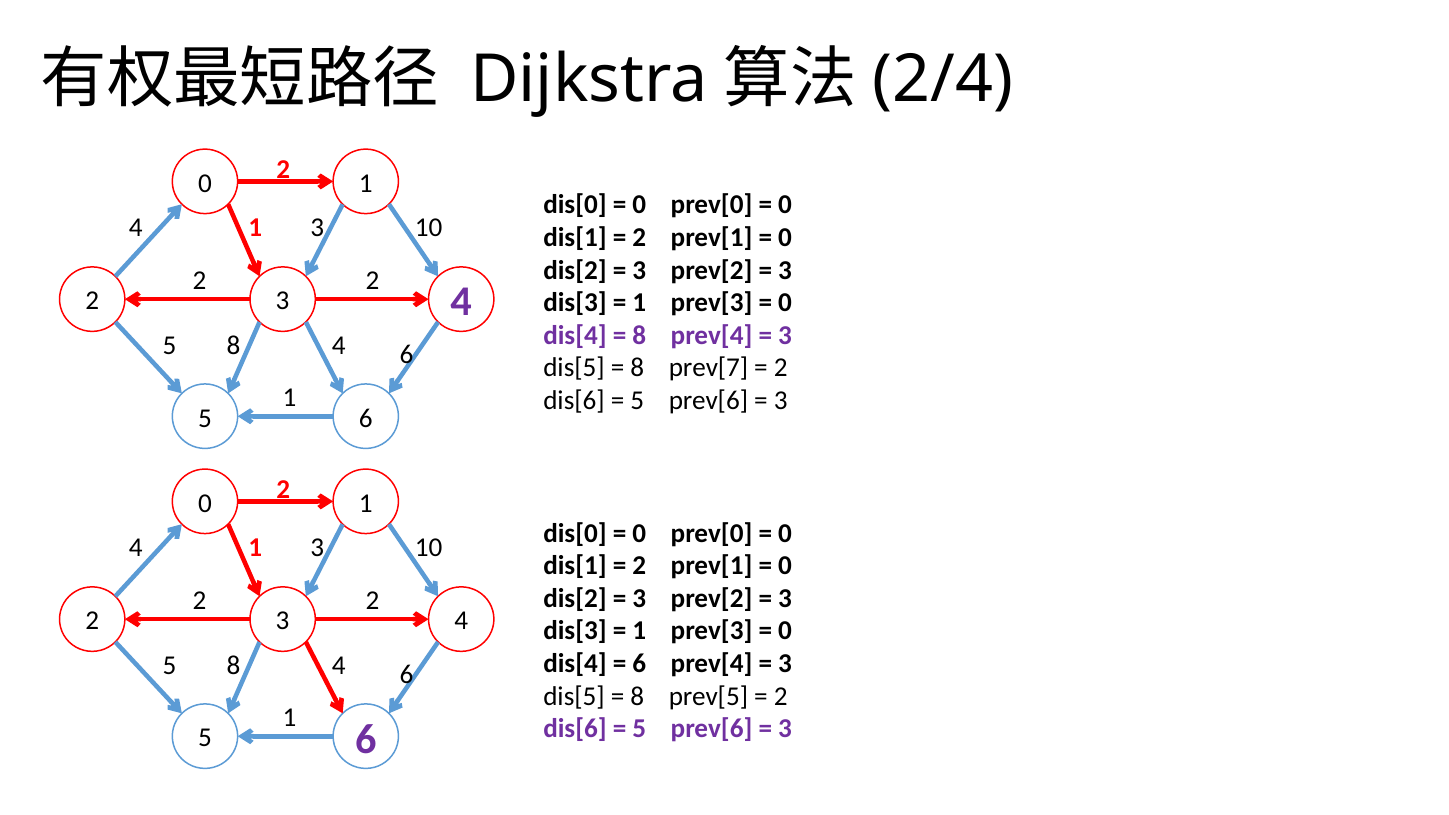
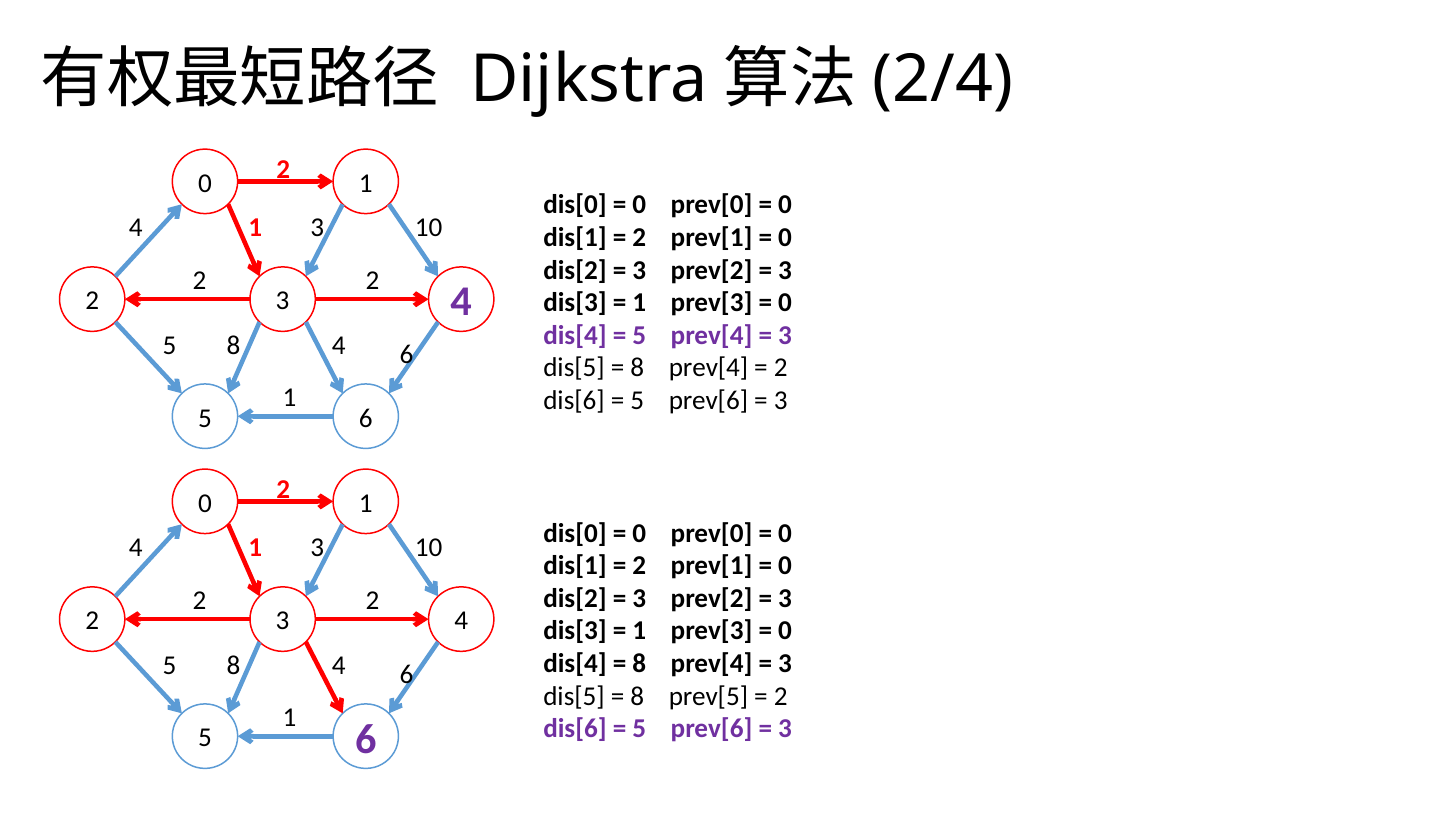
8: 8 -> 5 (639, 335)
prev[7: prev[7 -> prev[4 (708, 368)
6: 6 -> 8 (639, 664)
